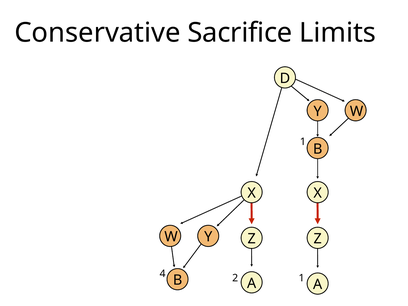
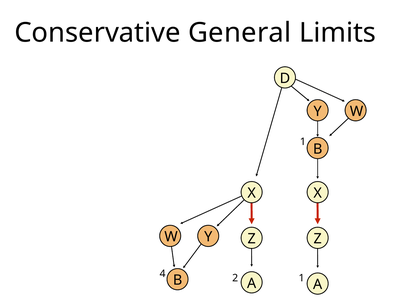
Sacrifice: Sacrifice -> General (240, 33)
